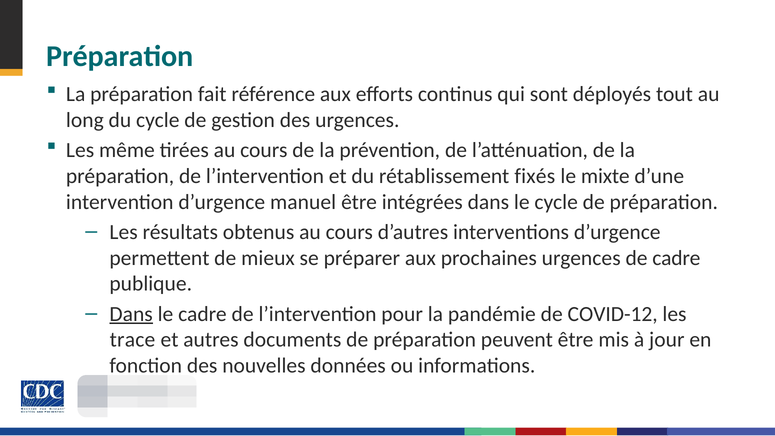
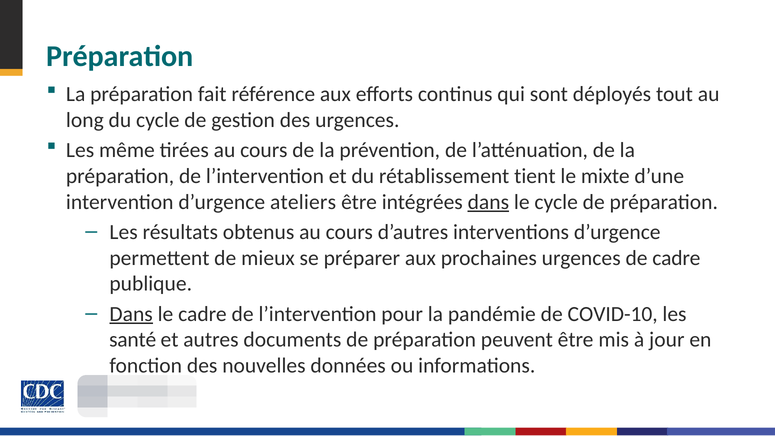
fixés: fixés -> tient (535, 176)
manuel: manuel -> ateliers (303, 202)
dans underline: none -> present (488, 202)
COVID-12: COVID-12 -> COVID-10 (613, 314)
trace: trace -> santé (133, 340)
